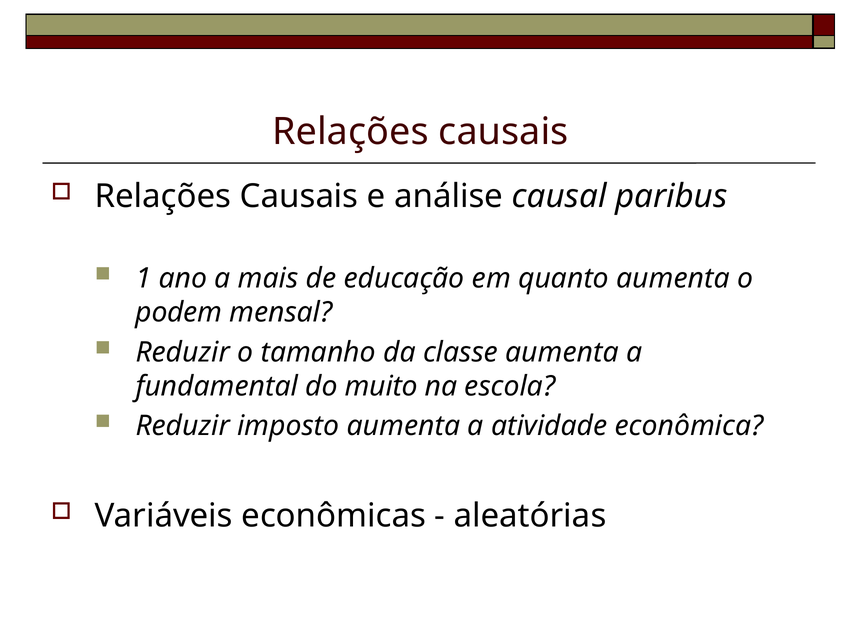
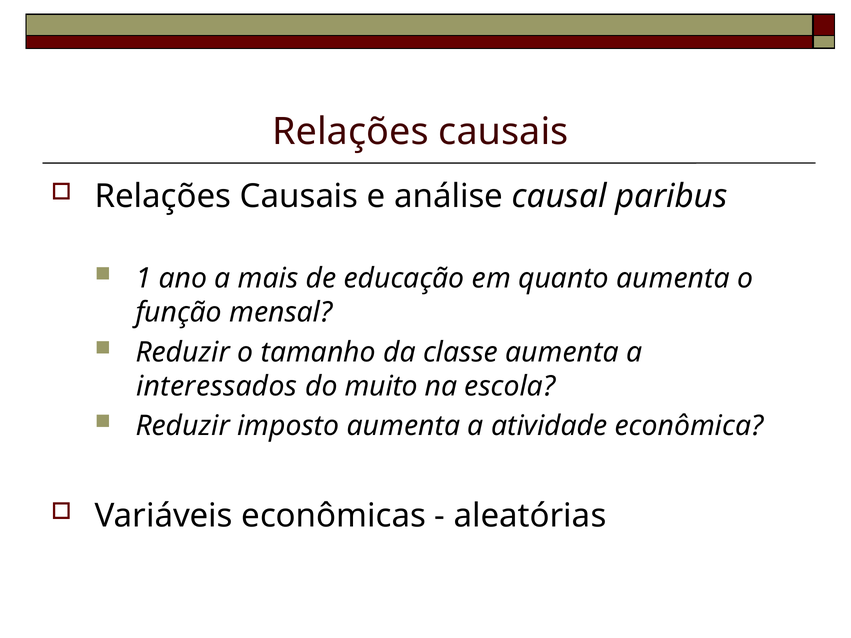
podem: podem -> função (179, 313)
fundamental: fundamental -> interessados (217, 386)
